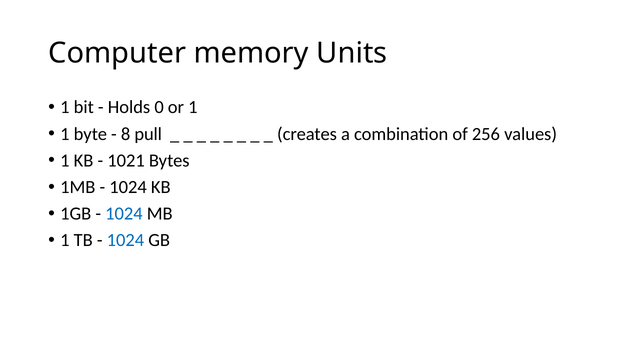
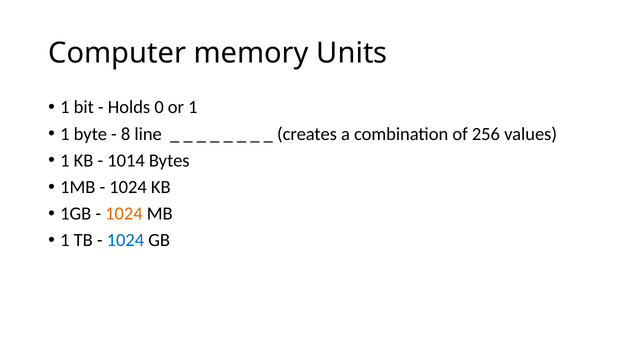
pull: pull -> line (148, 134)
1021: 1021 -> 1014 (126, 160)
1024 colour: blue -> orange (124, 214)
